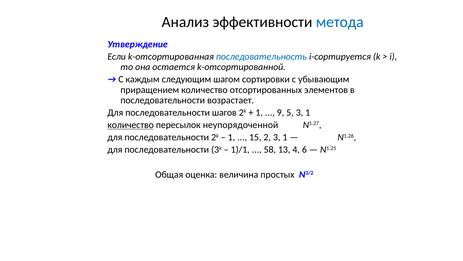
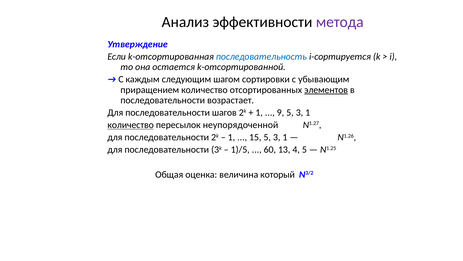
метода colour: blue -> purple (340, 22)
элементов underline: none -> present (326, 90)
15 2: 2 -> 5 (267, 137)
1)/1: 1)/1 -> 1)/5 (240, 149)
58: 58 -> 60 (270, 149)
4 6: 6 -> 5 (304, 149)
простых: простых -> который (278, 174)
